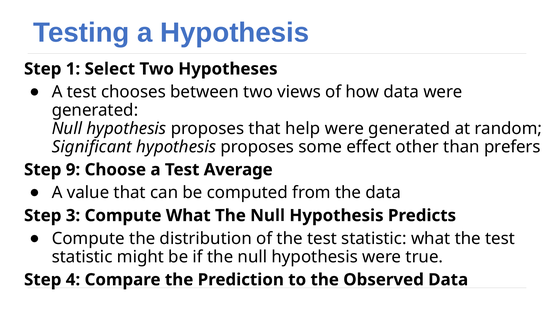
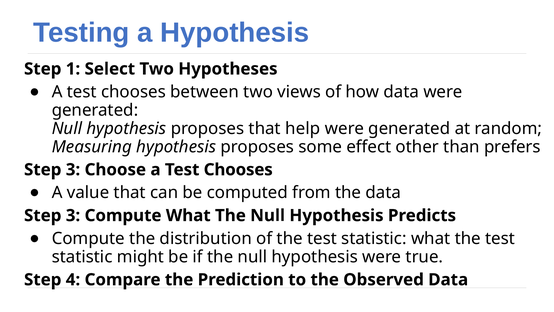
Significant: Significant -> Measuring (92, 147)
9: 9 -> 3 (73, 169)
Choose a Test Average: Average -> Chooses (238, 169)
